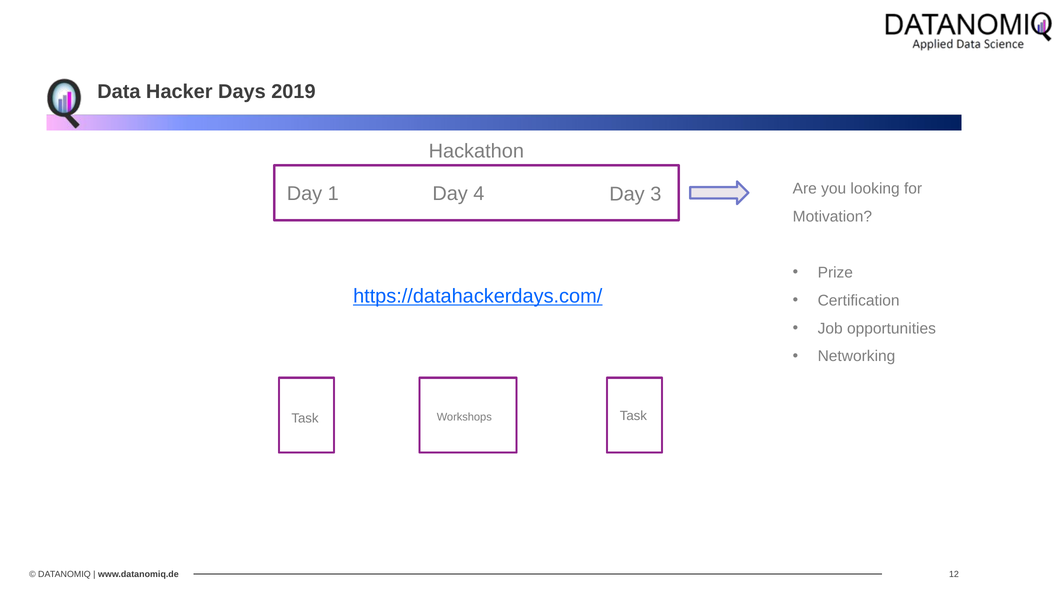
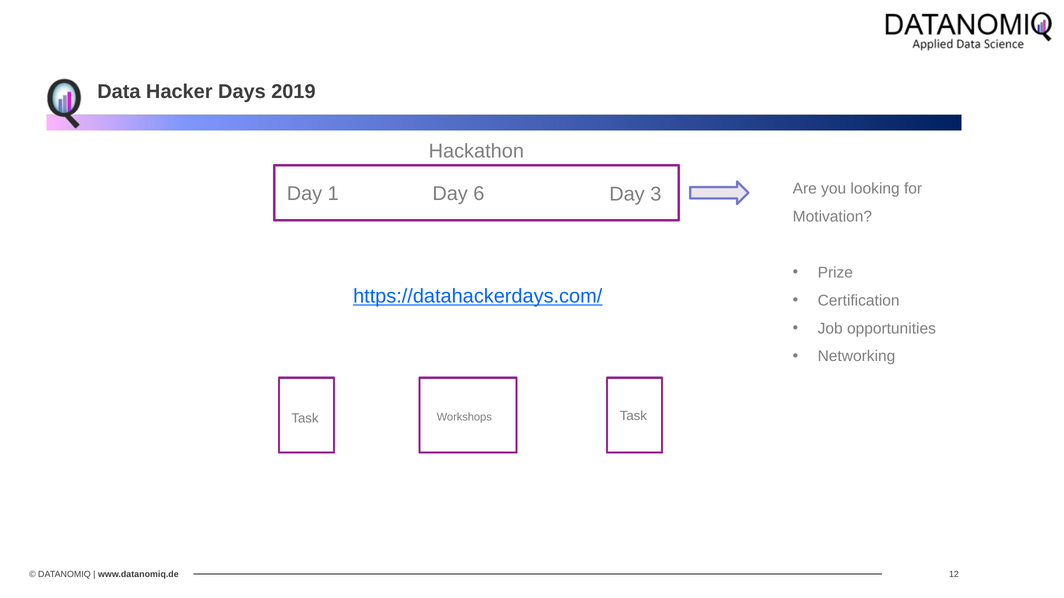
4: 4 -> 6 (479, 194)
